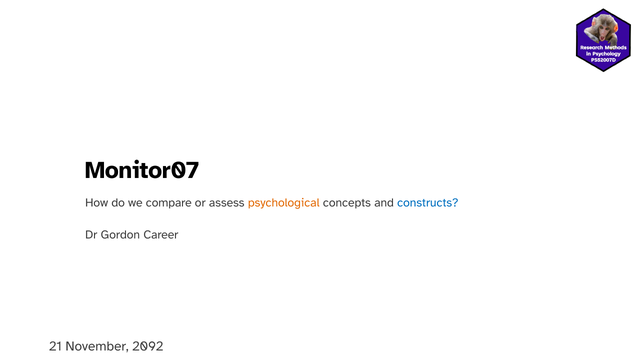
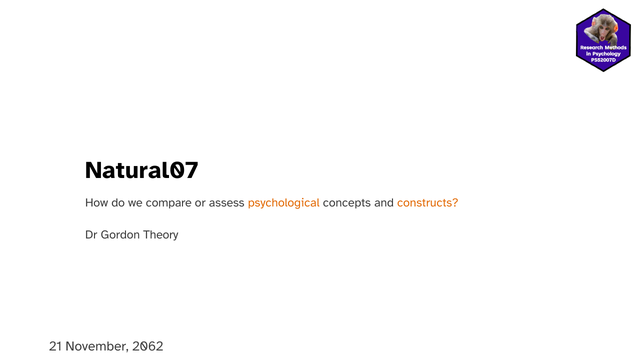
Monitor07: Monitor07 -> Natural07 (142, 170)
constructs colour: blue -> orange (428, 203)
Career: Career -> Theory (161, 235)
2092: 2092 -> 2062 (148, 346)
